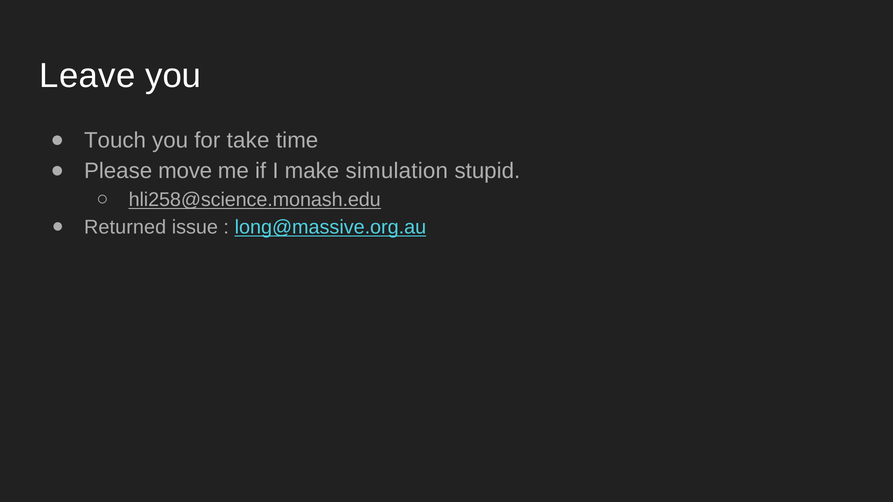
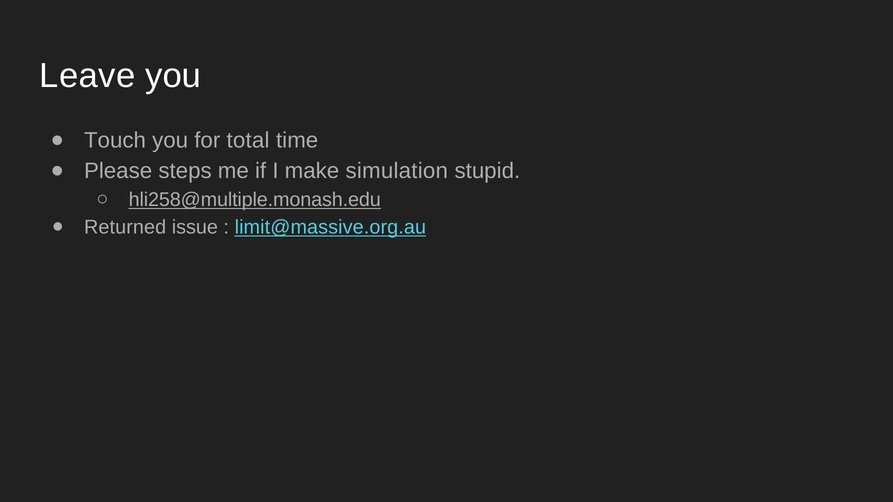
take: take -> total (248, 140)
move: move -> steps (185, 171)
hli258@science.monash.edu: hli258@science.monash.edu -> hli258@multiple.monash.edu (255, 200)
long@massive.org.au: long@massive.org.au -> limit@massive.org.au (330, 227)
